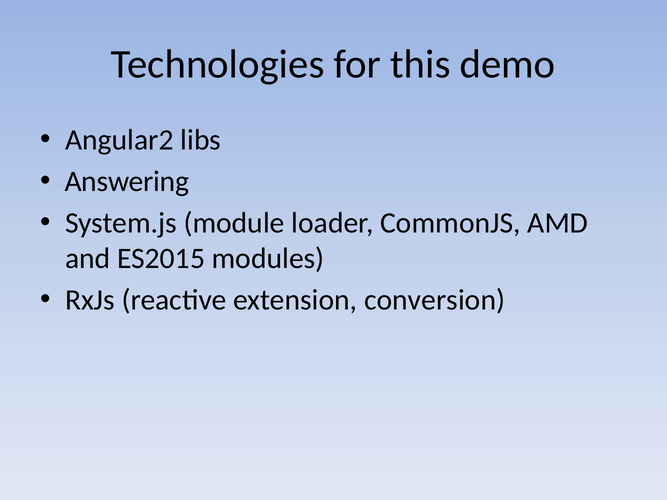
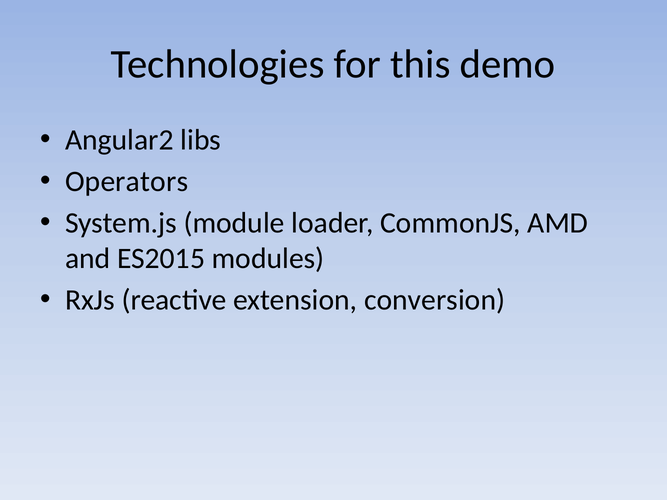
Answering: Answering -> Operators (127, 181)
